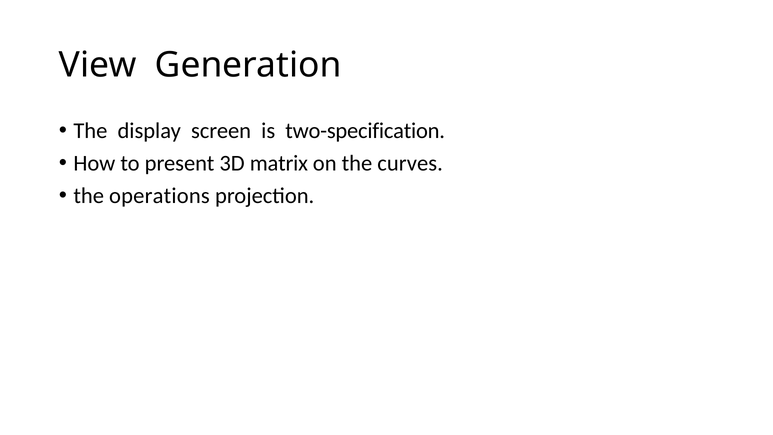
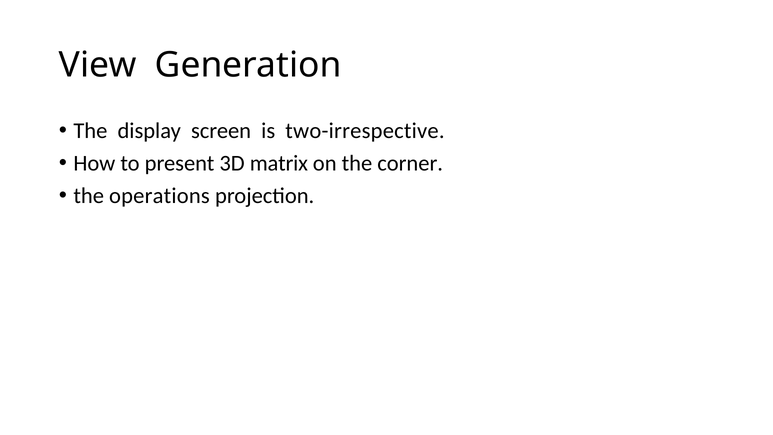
two-specification: two-specification -> two-irrespective (365, 131)
curves: curves -> corner (410, 163)
